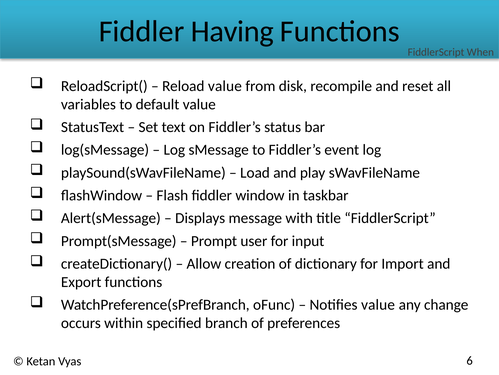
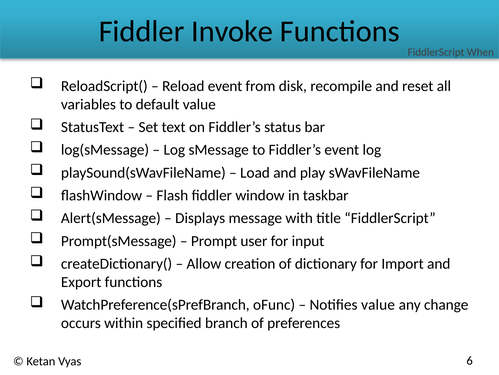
Having: Having -> Invoke (232, 31)
Reload value: value -> event (225, 86)
